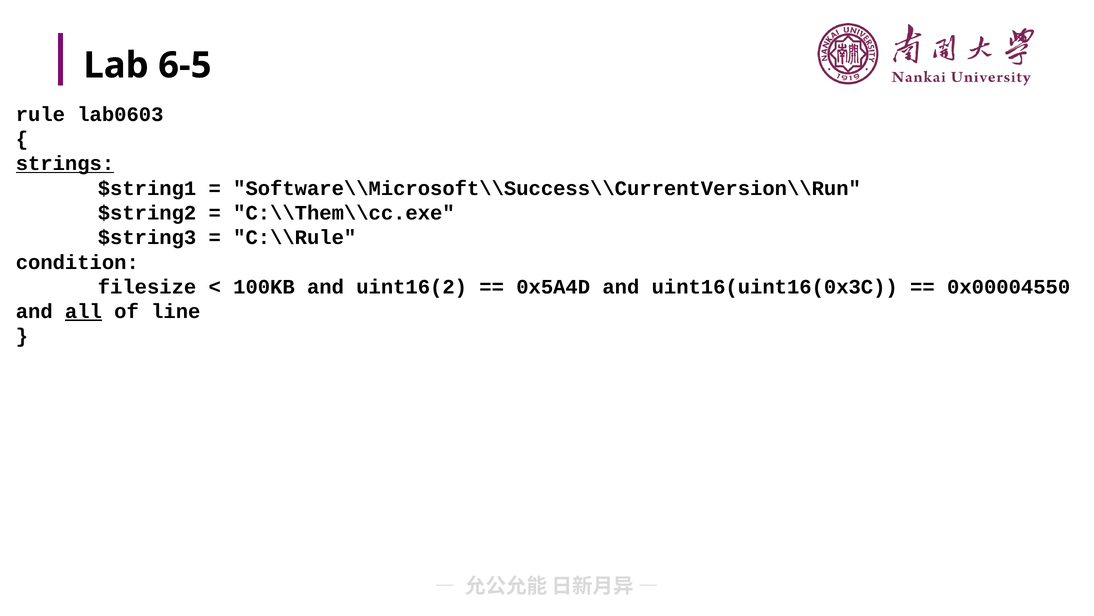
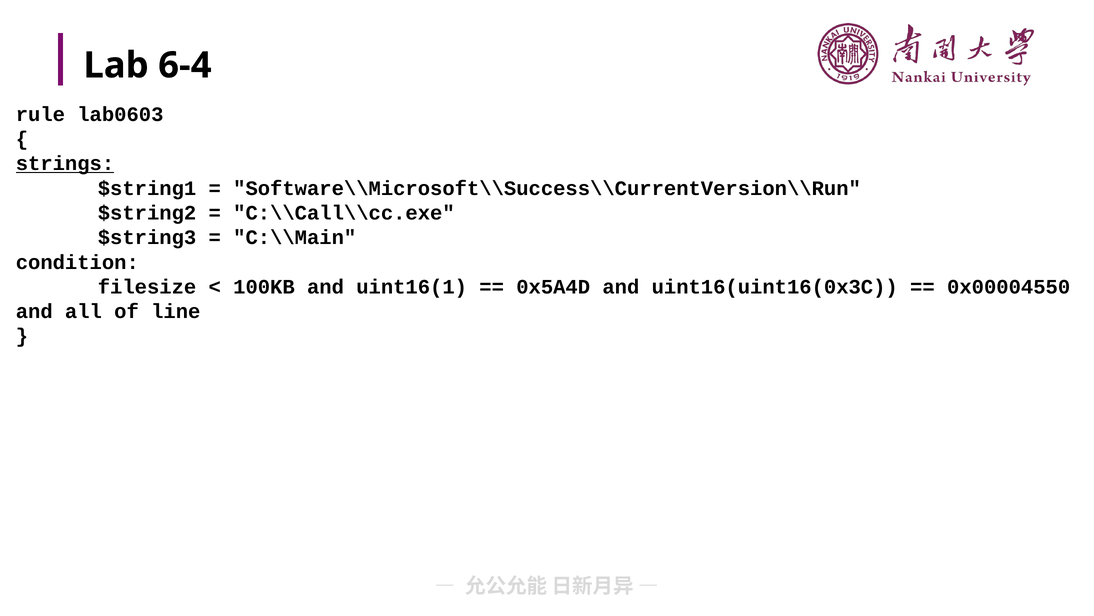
6-5: 6-5 -> 6-4 (185, 65)
C:\\Them\\cc.exe: C:\\Them\\cc.exe -> C:\\Call\\cc.exe (344, 213)
C:\\Rule: C:\\Rule -> C:\\Main (295, 237)
uint16(2: uint16(2 -> uint16(1 (412, 287)
all underline: present -> none (83, 311)
